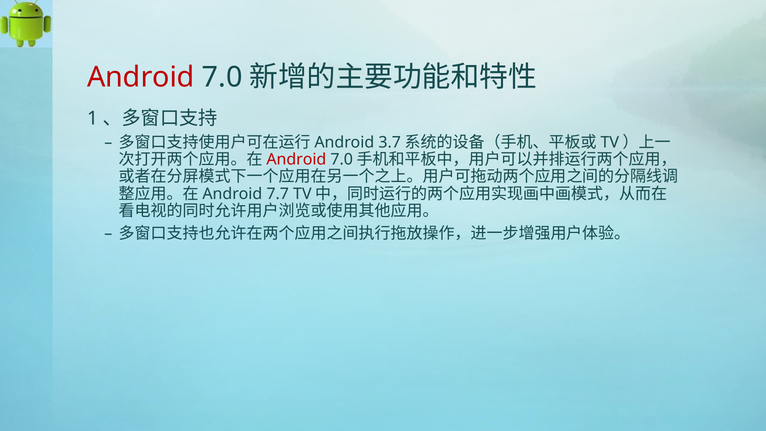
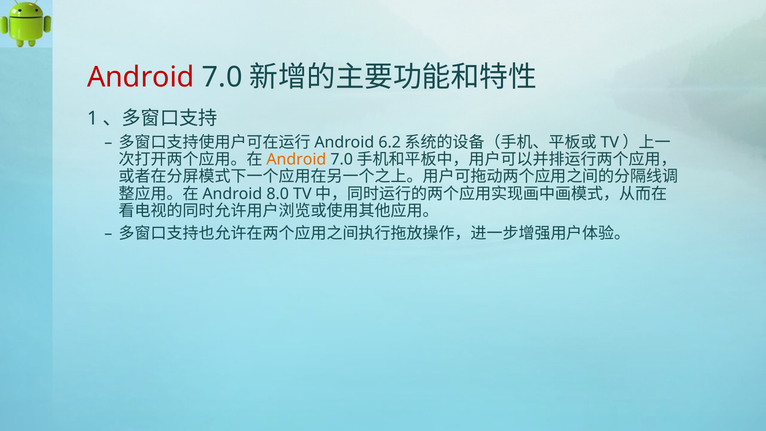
3.7: 3.7 -> 6.2 (390, 142)
Android colour: red -> orange (296, 159)
7.7: 7.7 -> 8.0 (278, 194)
